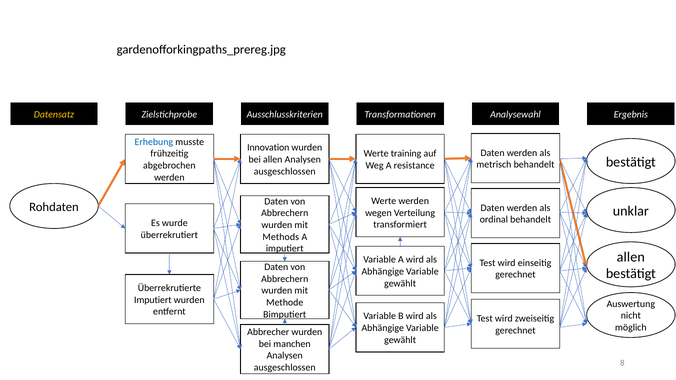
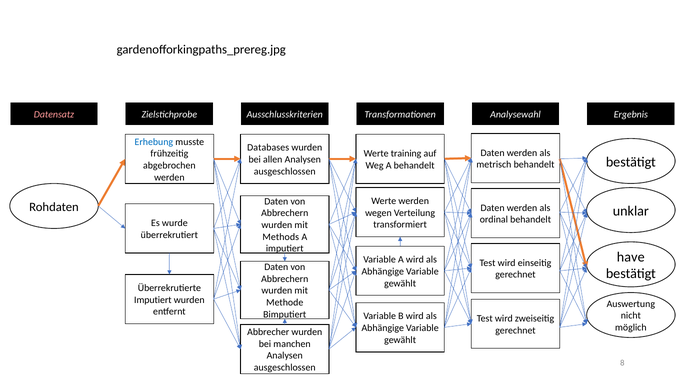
Datensatz colour: yellow -> pink (54, 115)
Innovation: Innovation -> Databases (268, 148)
A resistance: resistance -> behandelt (414, 166)
allen: allen -> have (631, 257)
